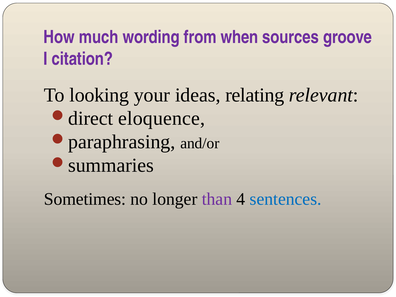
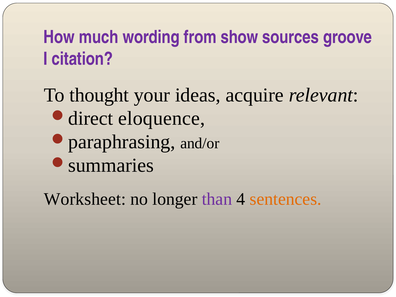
when: when -> show (239, 37)
looking: looking -> thought (99, 95)
relating: relating -> acquire (255, 95)
Sometimes: Sometimes -> Worksheet (85, 199)
sentences colour: blue -> orange (286, 199)
